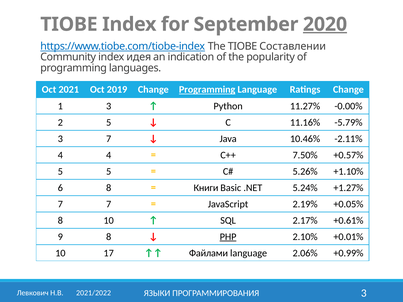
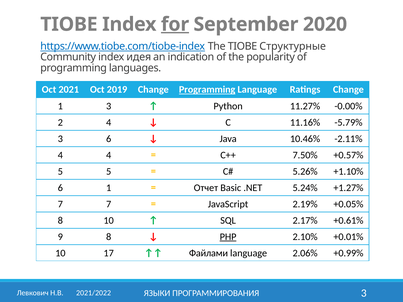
for underline: none -> present (175, 24)
2020 underline: present -> none (325, 24)
Составлении: Составлении -> Структурные (293, 46)
2 5: 5 -> 4 (109, 123)
3 7: 7 -> 6 (109, 139)
6 8: 8 -> 1 (109, 188)
Книги: Книги -> Отчет (206, 188)
